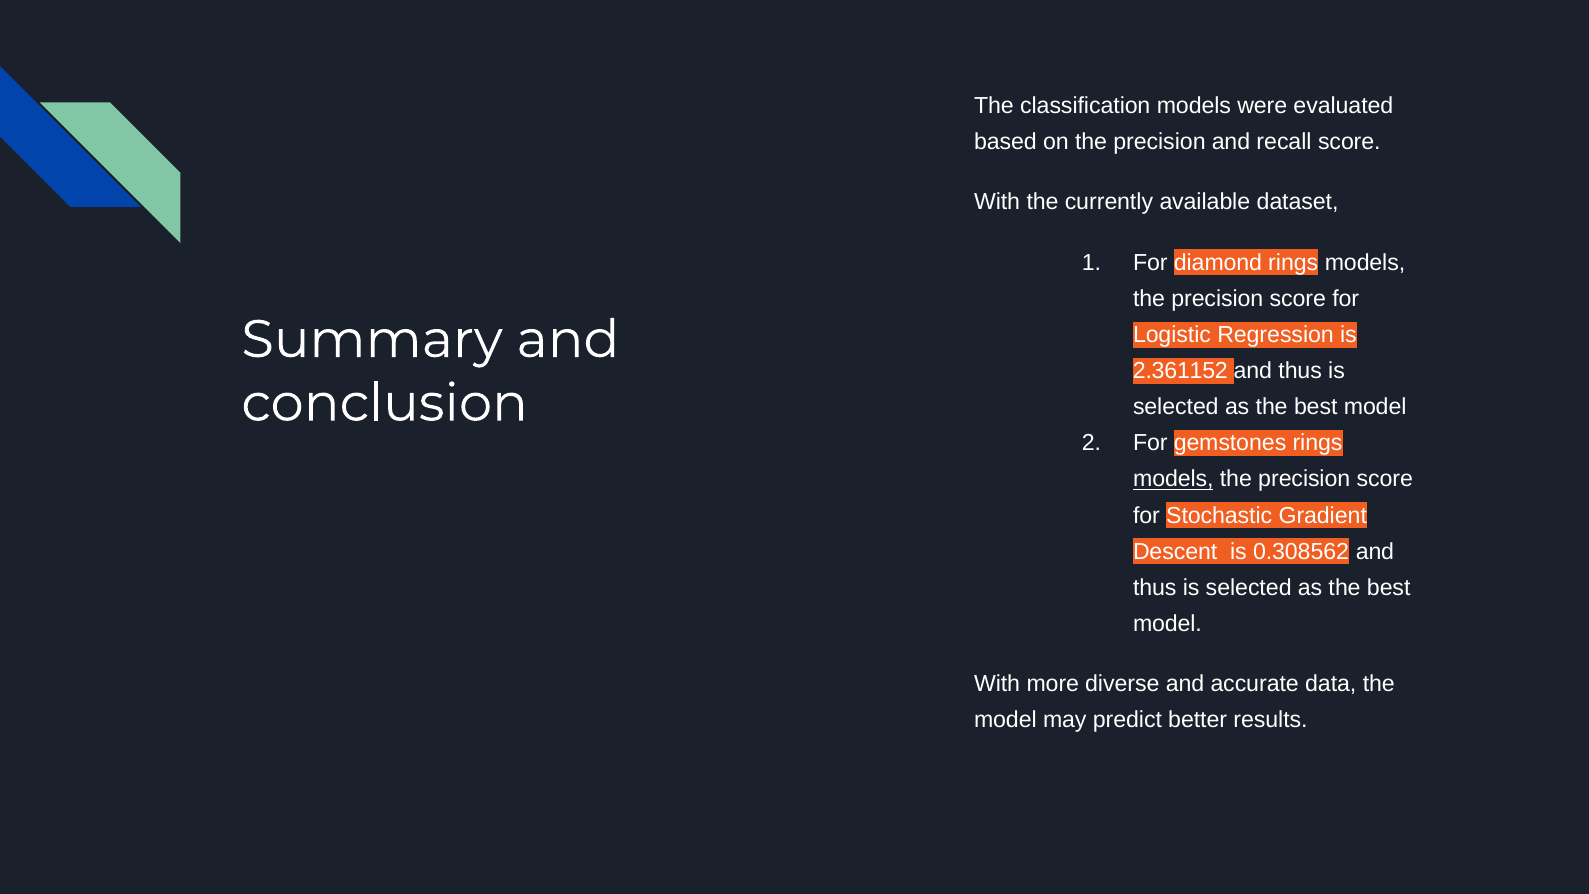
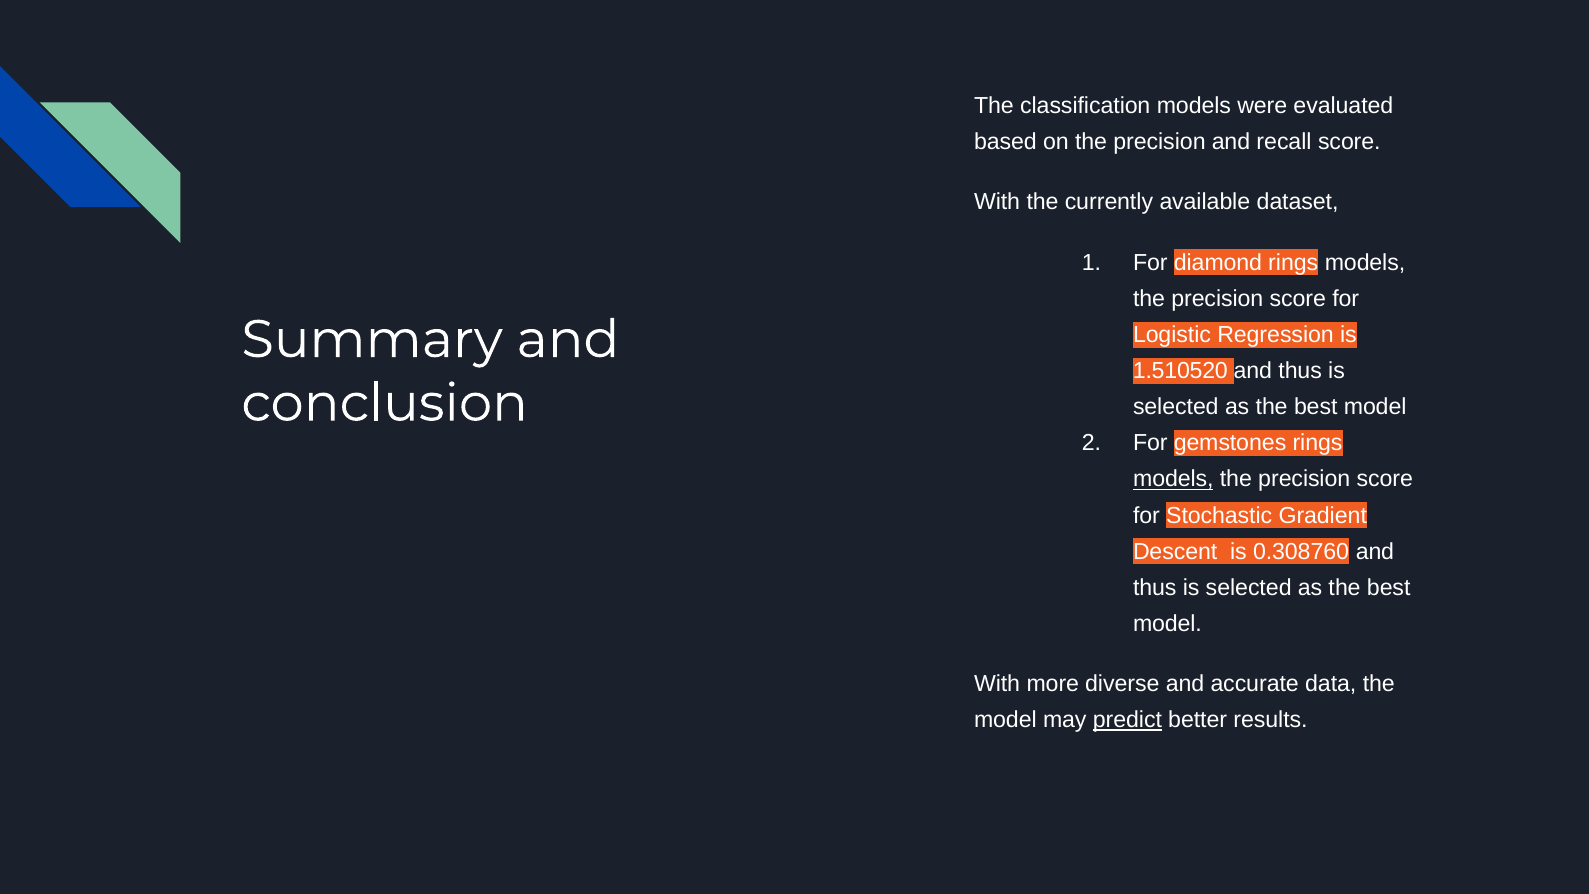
2.361152: 2.361152 -> 1.510520 (1180, 371)
0.308562: 0.308562 -> 0.308760 (1301, 551)
predict underline: none -> present (1127, 720)
